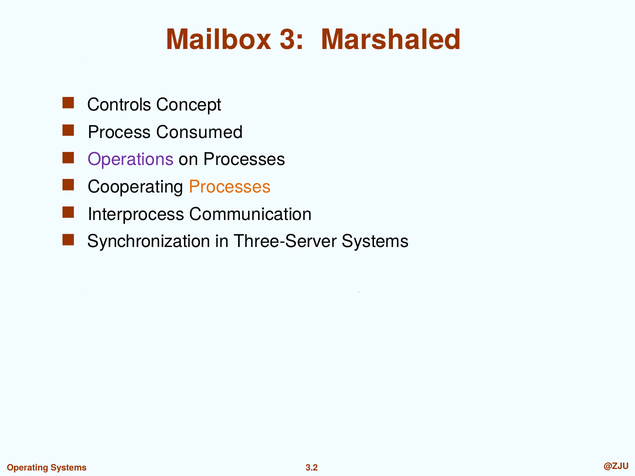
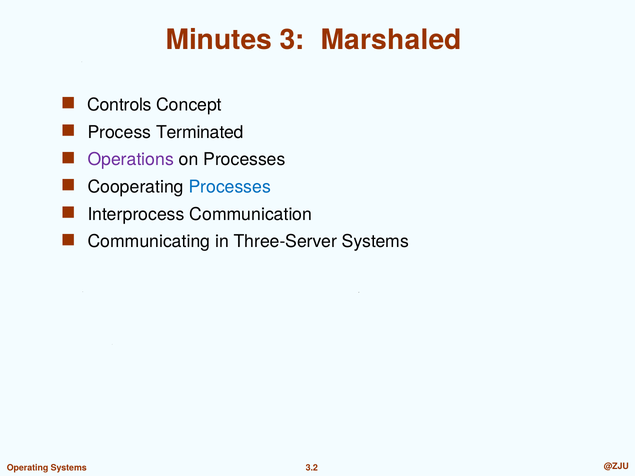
Mailbox: Mailbox -> Minutes (219, 40)
Consumed: Consumed -> Terminated (200, 132)
Processes colour: orange -> blue (230, 187)
Synchronization: Synchronization -> Communicating (149, 242)
